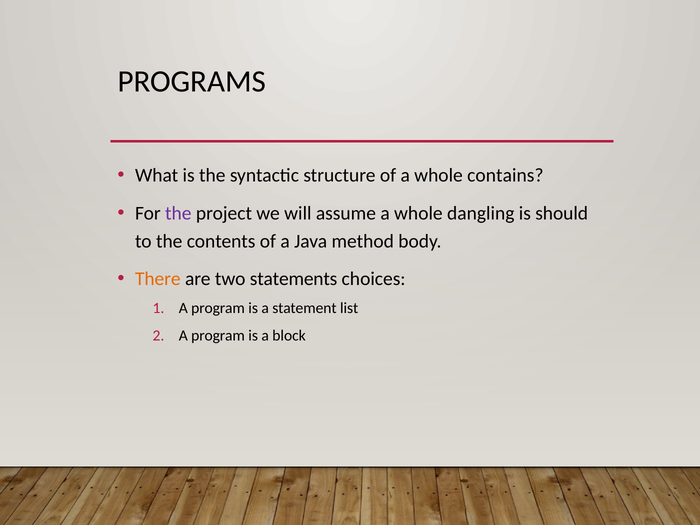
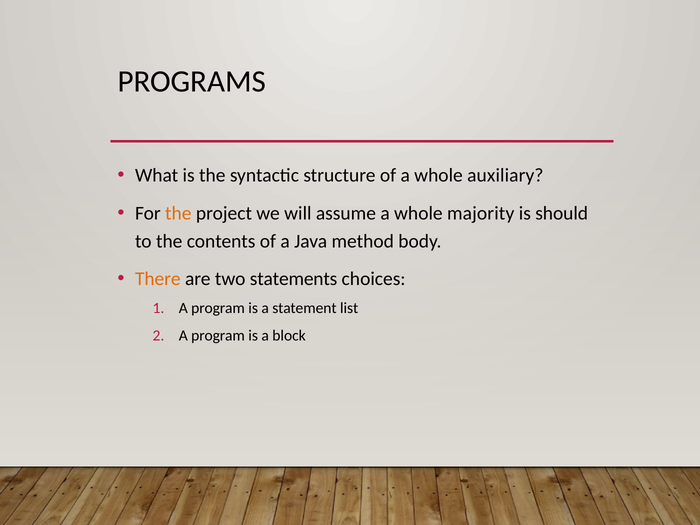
contains: contains -> auxiliary (505, 175)
the colour: purple -> orange (178, 213)
dangling: dangling -> majority (481, 213)
